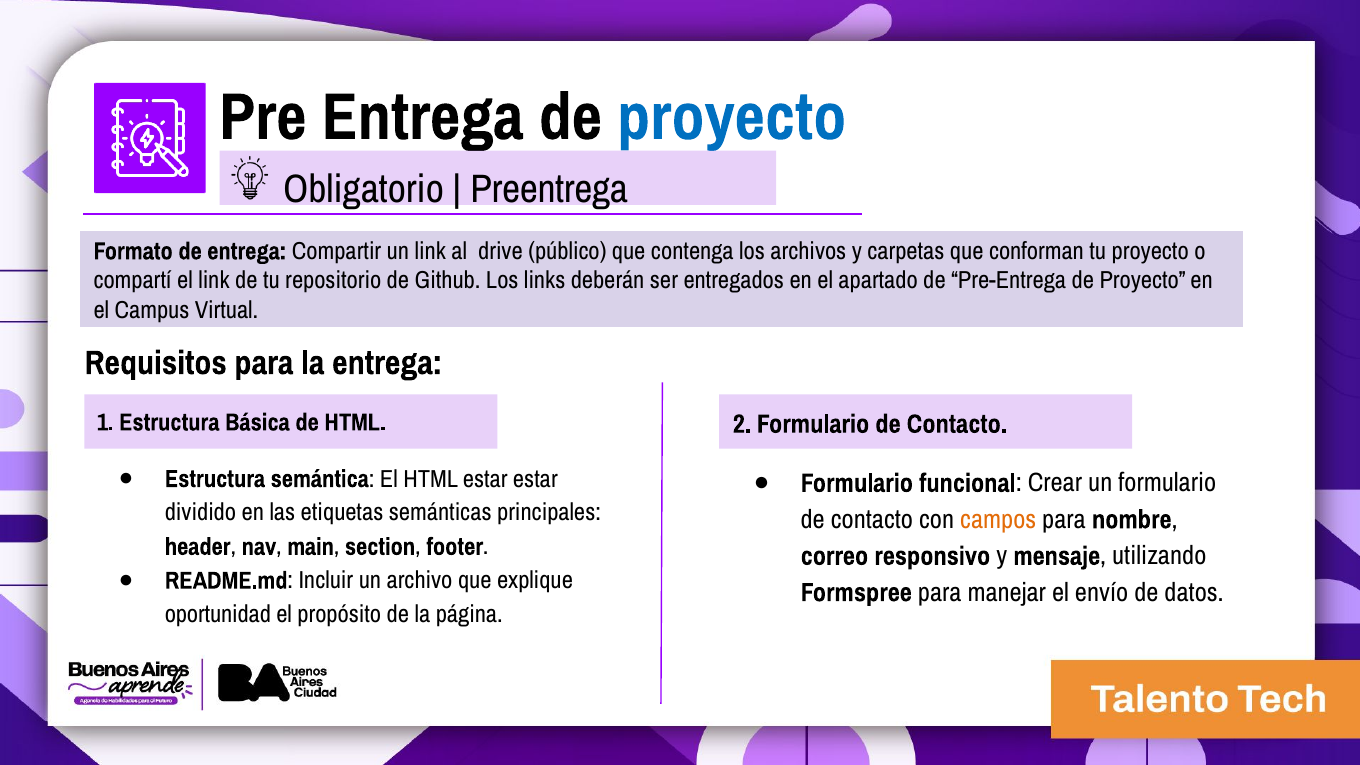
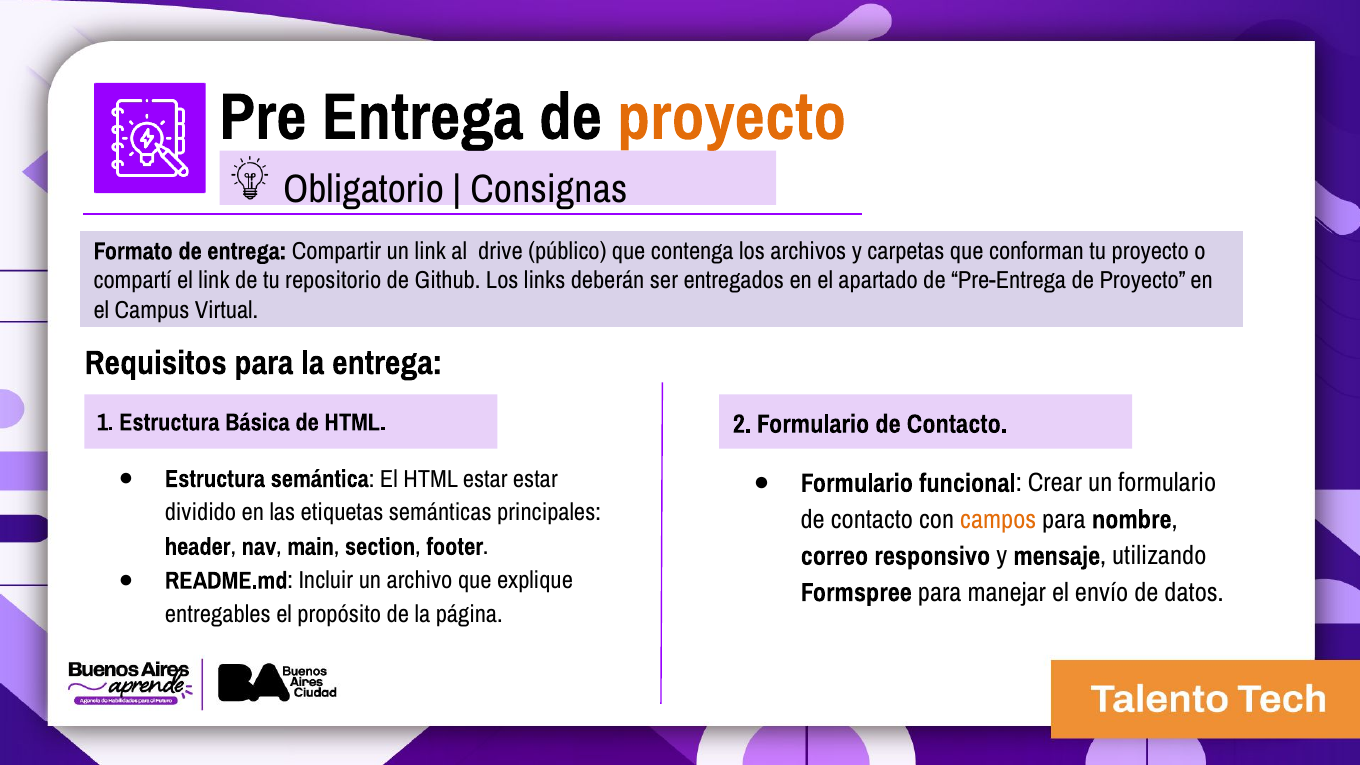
proyecto colour: blue -> orange (732, 117)
Preentrega: Preentrega -> Consignas (549, 190)
oportunidad: oportunidad -> entregables (218, 614)
